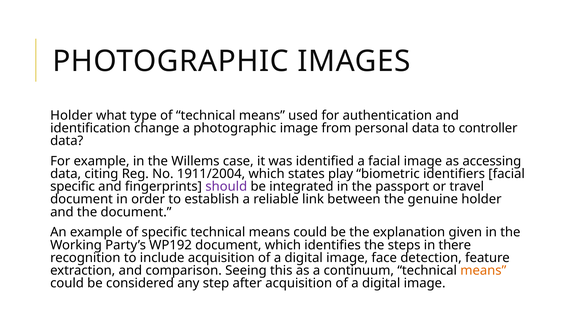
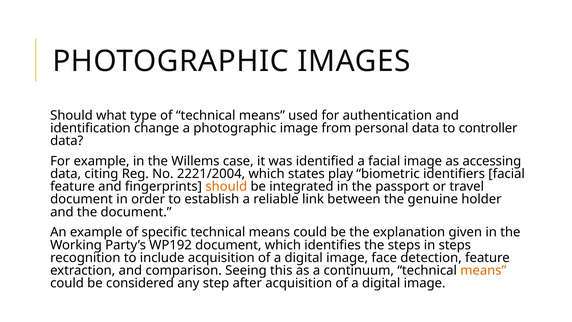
Holder: Holder -> Should (71, 115)
1911/2004: 1911/2004 -> 2221/2004 (211, 174)
specific: specific -> feature (73, 186)
should colour: purple -> orange (226, 186)
in there: there -> steps (455, 245)
